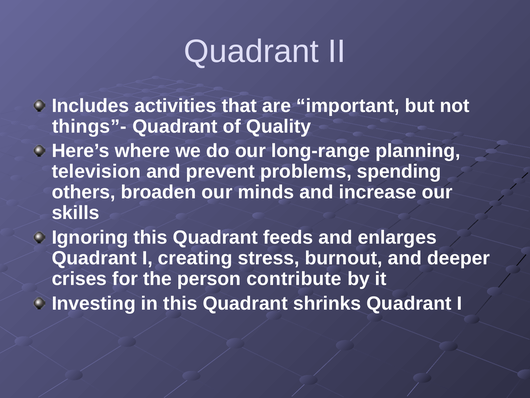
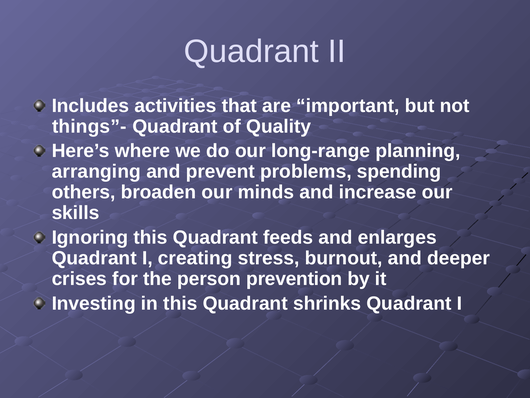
television: television -> arranging (96, 171)
contribute: contribute -> prevention (294, 279)
